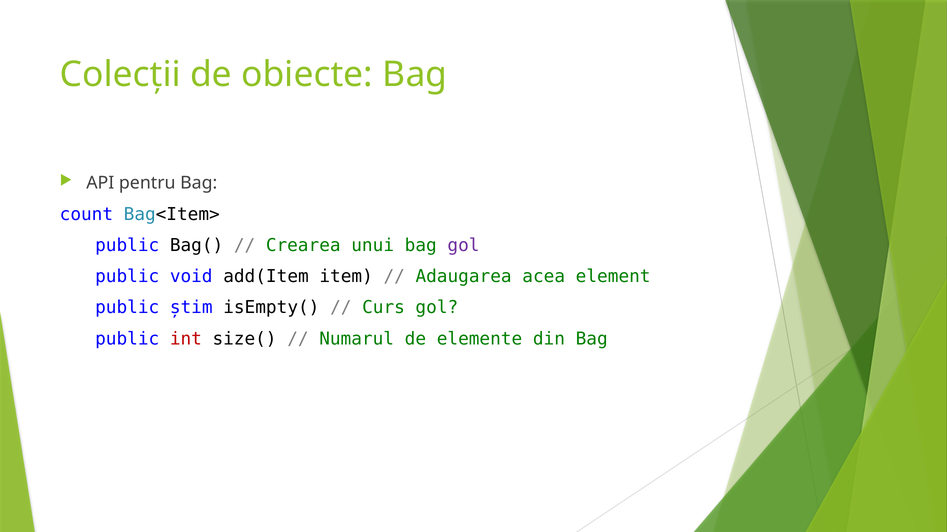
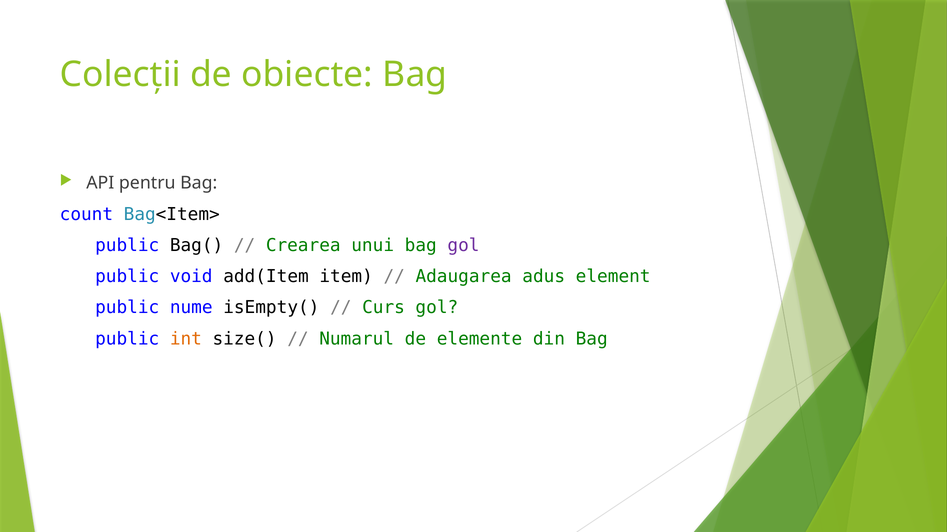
acea: acea -> adus (544, 277)
știm: știm -> nume (191, 308)
int colour: red -> orange (186, 339)
